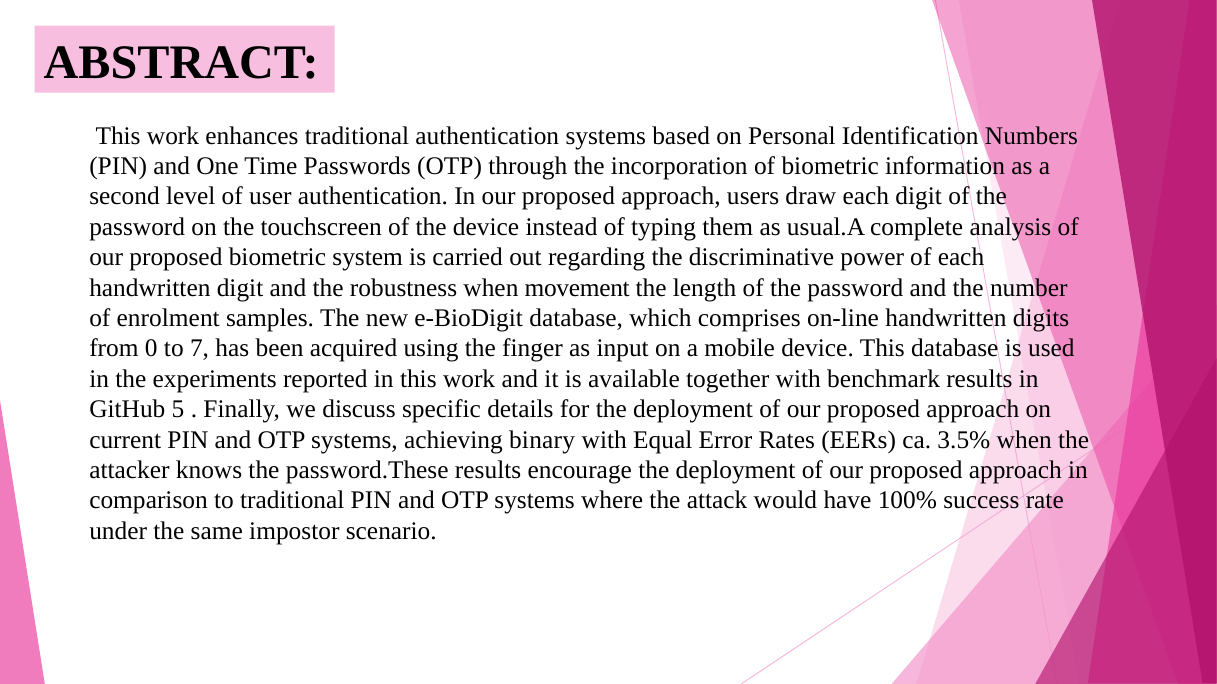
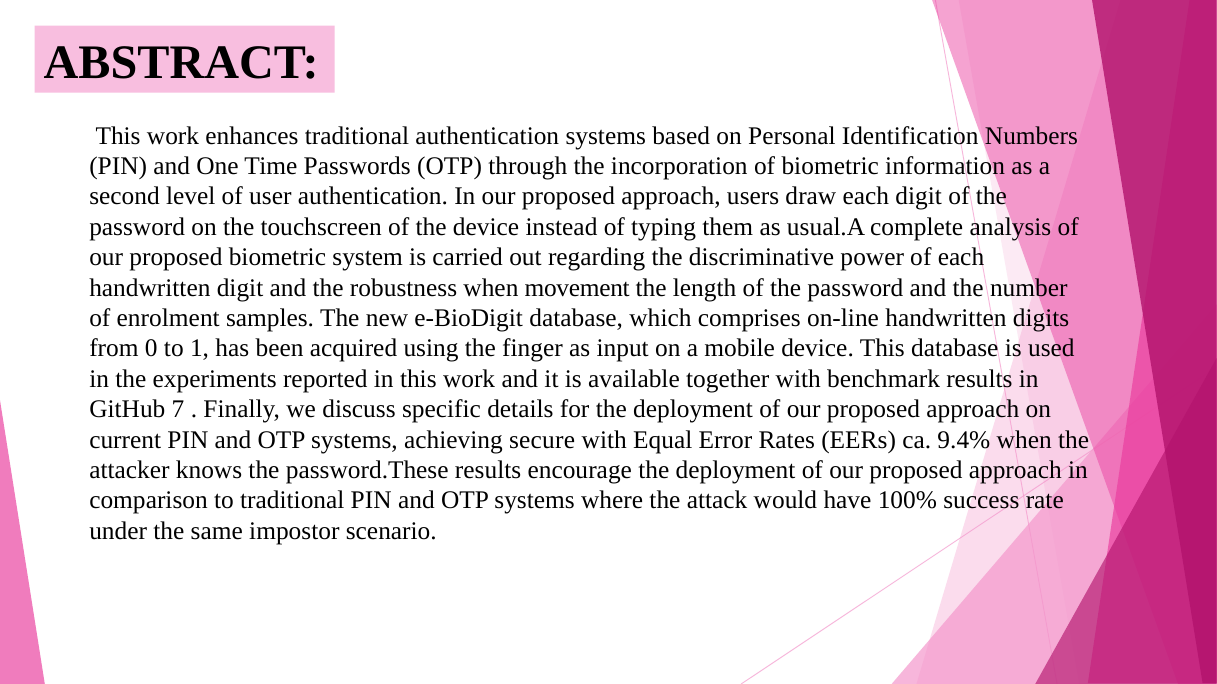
7: 7 -> 1 (200, 349)
5: 5 -> 7 (178, 410)
binary: binary -> secure (542, 440)
3.5%: 3.5% -> 9.4% (964, 440)
